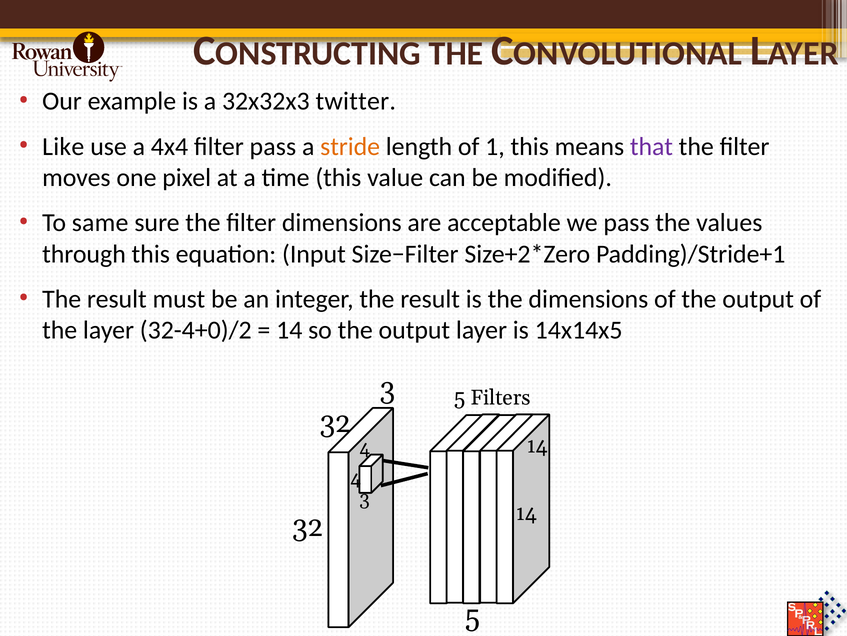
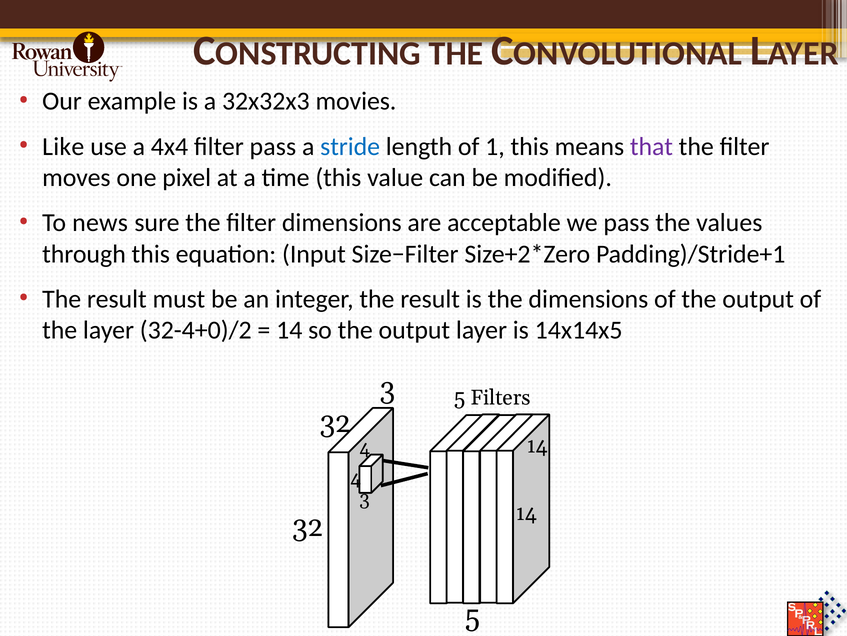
twitter: twitter -> movies (356, 101)
stride colour: orange -> blue (350, 146)
same: same -> news (100, 223)
